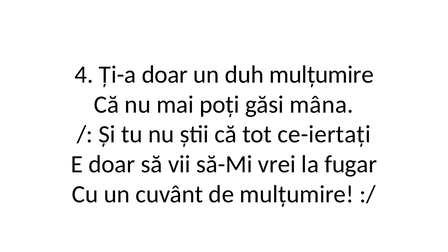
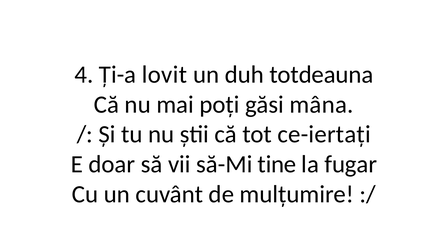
Ți-a doar: doar -> lovit (165, 75)
duh mulțumire: mulțumire -> totdeauna (321, 75)
vrei: vrei -> tine (277, 164)
